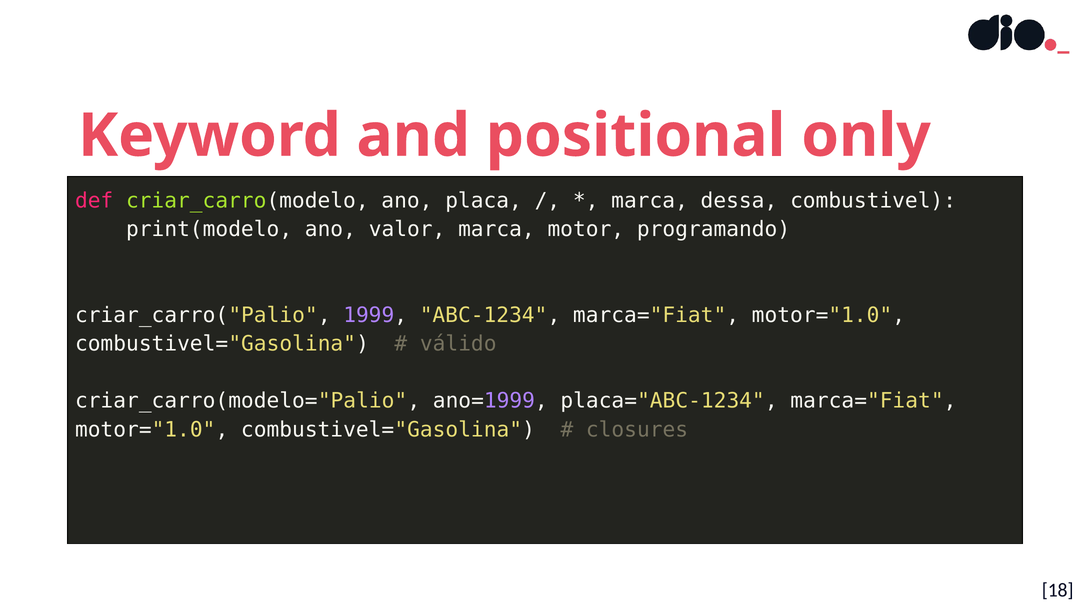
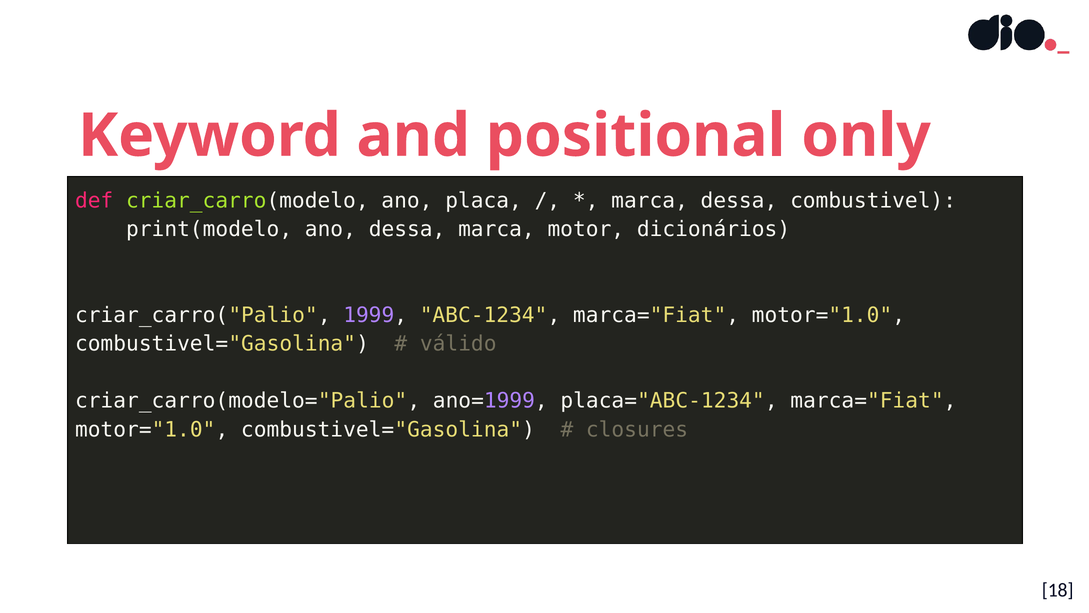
ano valor: valor -> dessa (407, 229)
programando: programando -> dicionários (714, 229)
